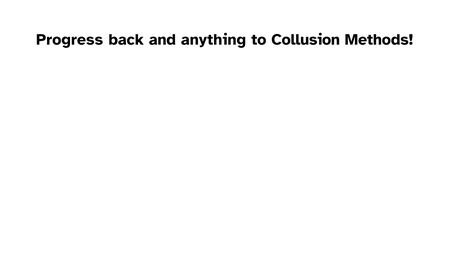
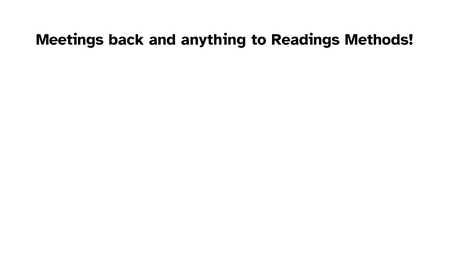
Progress: Progress -> Meetings (70, 40)
Collusion: Collusion -> Readings (306, 40)
